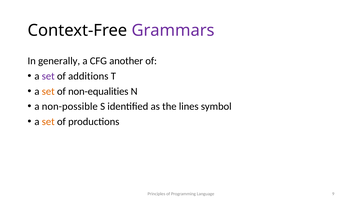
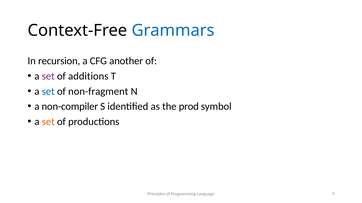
Grammars colour: purple -> blue (173, 30)
generally: generally -> recursion (59, 61)
set colour: orange -> blue (48, 92)
non-equalities: non-equalities -> non-fragment (98, 92)
non-possible: non-possible -> non-compiler (70, 107)
lines: lines -> prod (189, 107)
